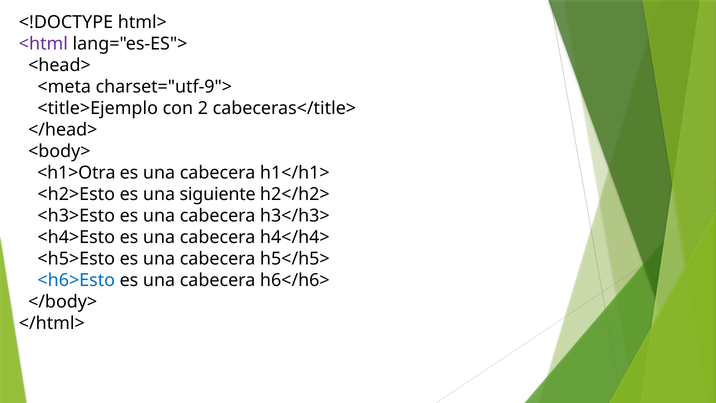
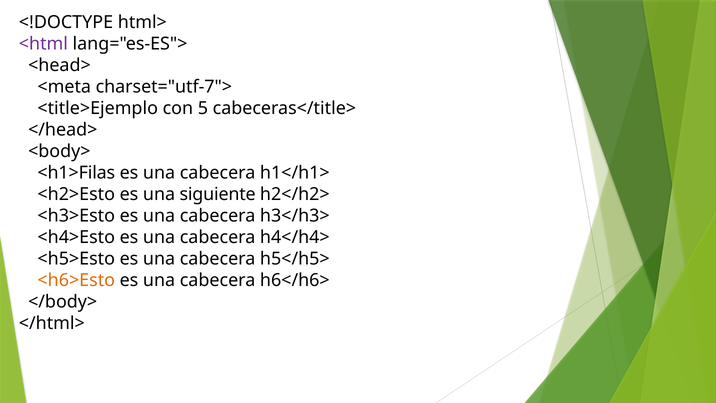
charset="utf-9">: charset="utf-9"> -> charset="utf-7"> (164, 87)
2: 2 -> 5 (203, 108)
<h1>Otra: <h1>Otra -> <h1>Filas (76, 173)
<h6>Esto colour: blue -> orange (76, 280)
